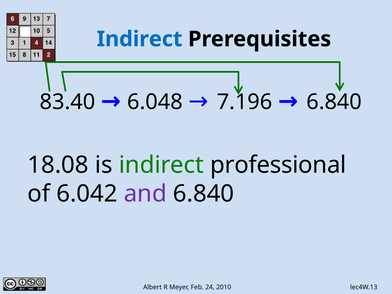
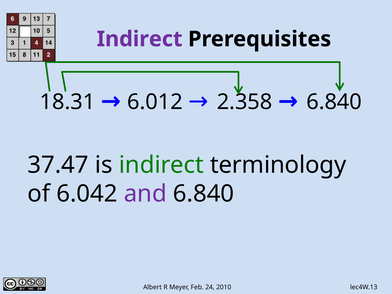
Indirect colour: blue -> purple (140, 39)
83.40: 83.40 -> 18.31 (67, 102)
6.048: 6.048 -> 6.012 (155, 102)
7.196: 7.196 -> 2.358 (245, 102)
18.08: 18.08 -> 37.47 (58, 165)
professional: professional -> terminology (278, 165)
